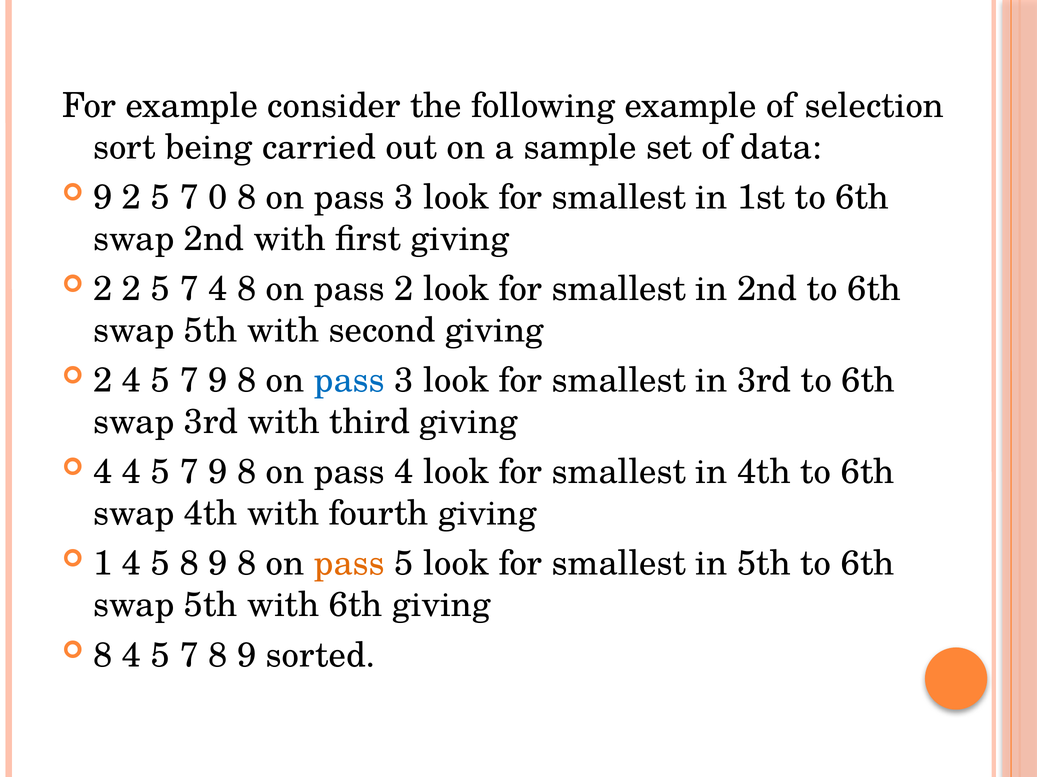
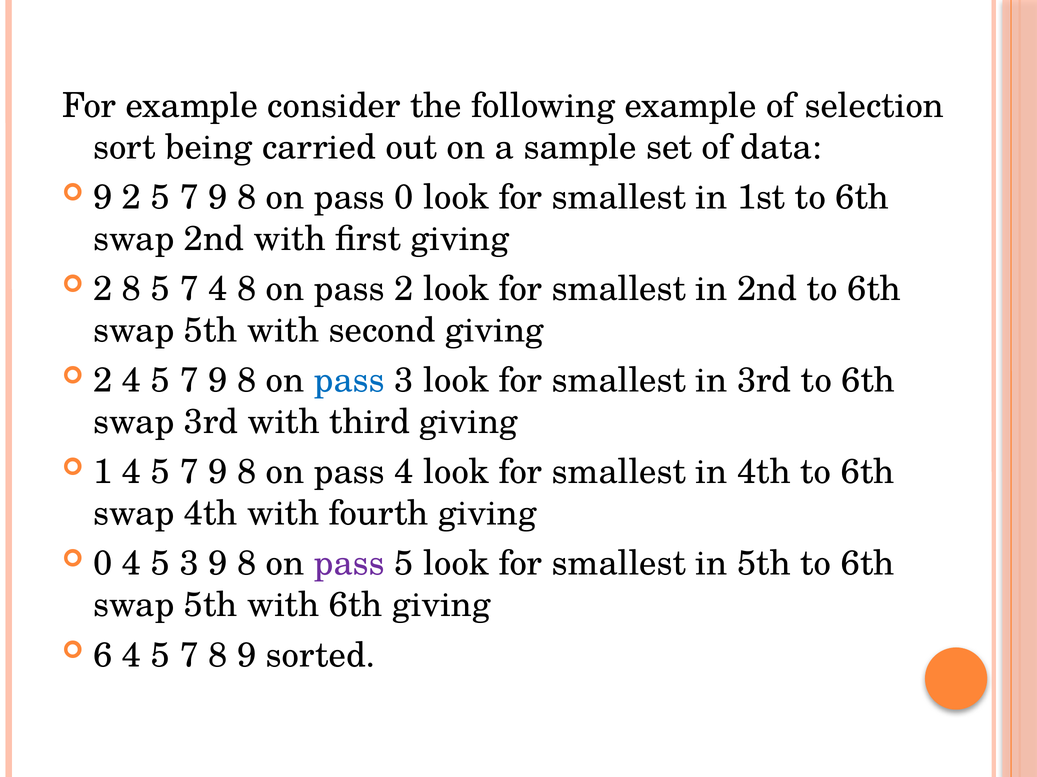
2 5 7 0: 0 -> 9 (218, 198)
3: 3 -> 0 (404, 198)
2 2: 2 -> 8 (131, 289)
4: 4 -> 1 (103, 473)
1: 1 -> 0 (103, 564)
5 8: 8 -> 3 (189, 564)
pass colour: orange -> purple (349, 564)
8: 8 -> 6 (103, 656)
